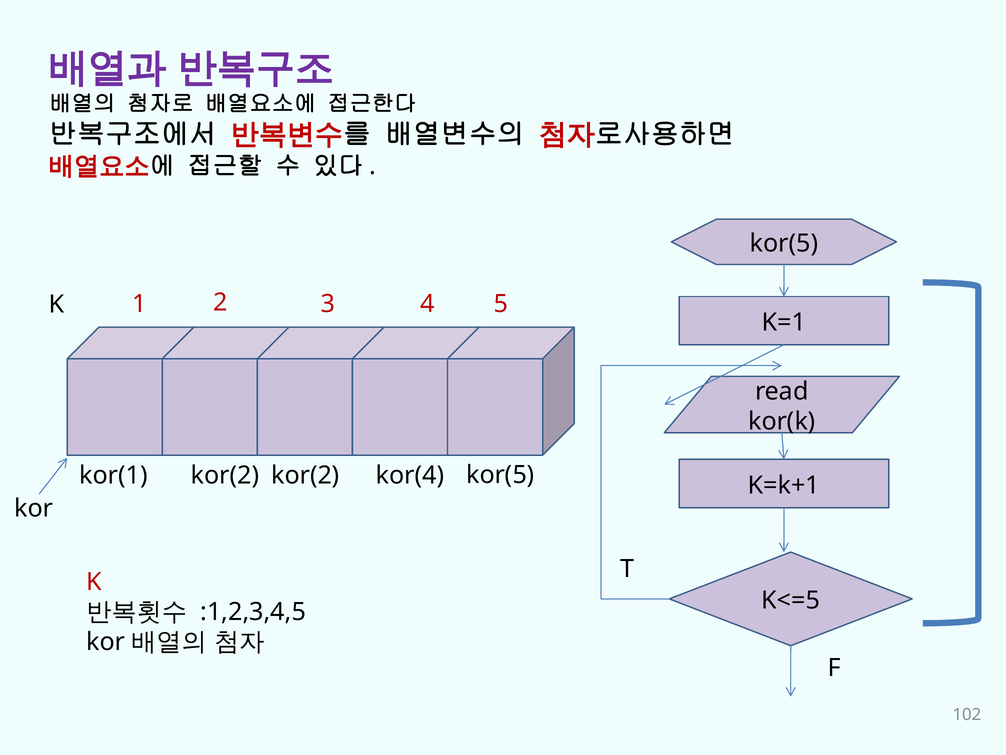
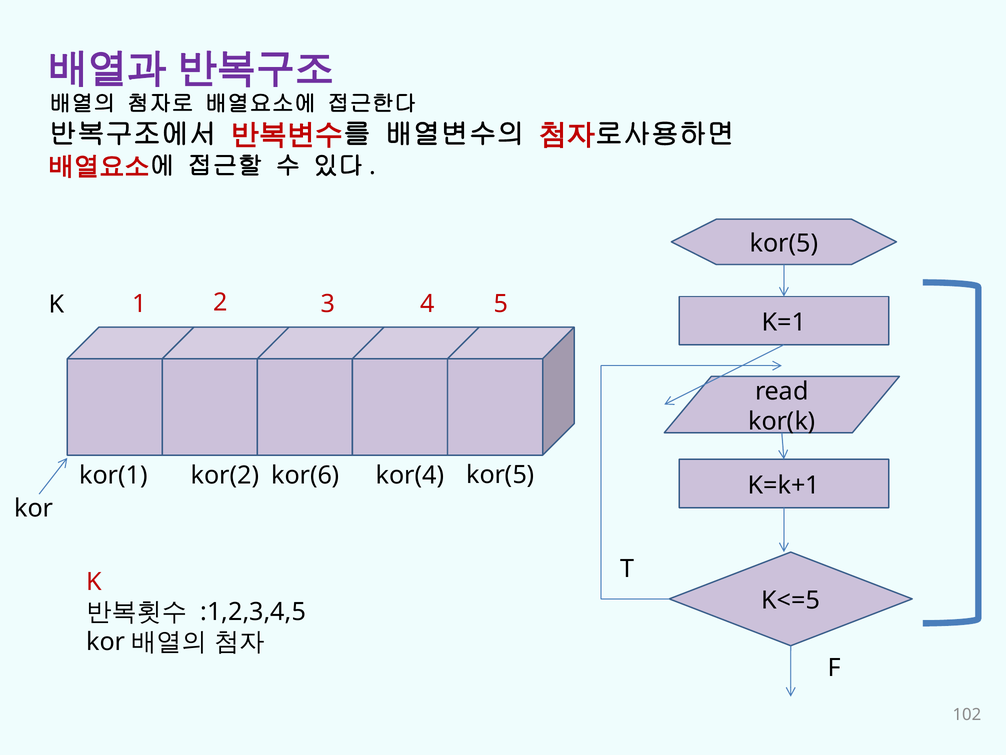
kor(2 kor(2: kor(2 -> kor(6 (305, 475)
